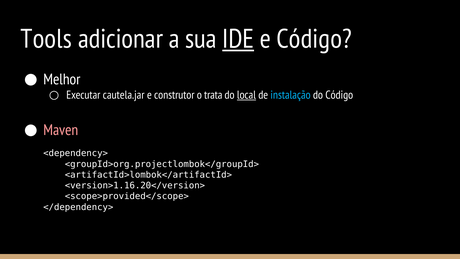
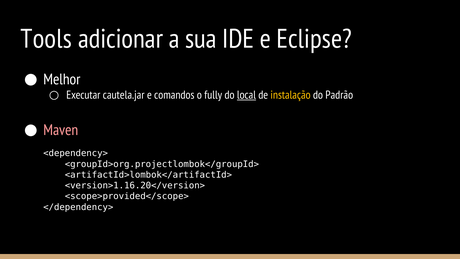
IDE underline: present -> none (238, 39)
e Código: Código -> Eclipse (314, 39)
construtor: construtor -> comandos (174, 95)
trata: trata -> fully (213, 95)
instalação colour: light blue -> yellow (291, 95)
do Código: Código -> Padrão (339, 95)
